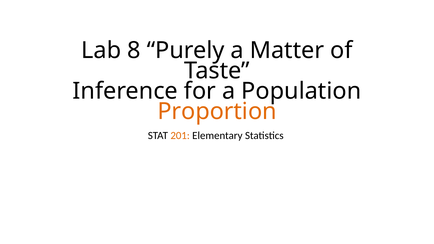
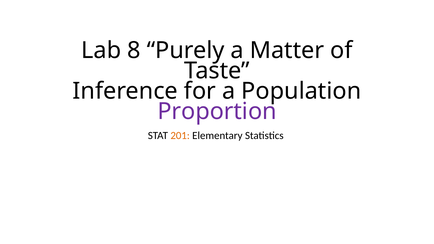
Proportion colour: orange -> purple (217, 111)
